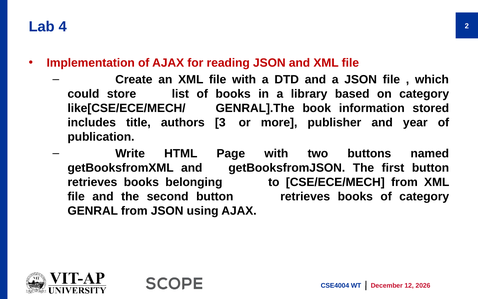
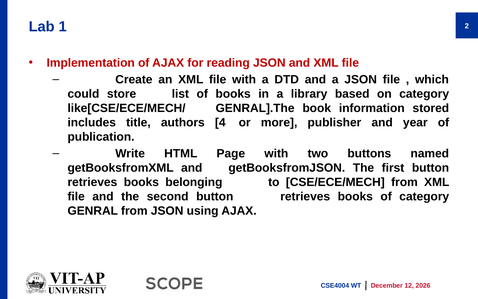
4: 4 -> 1 (63, 27)
3: 3 -> 4 (220, 122)
